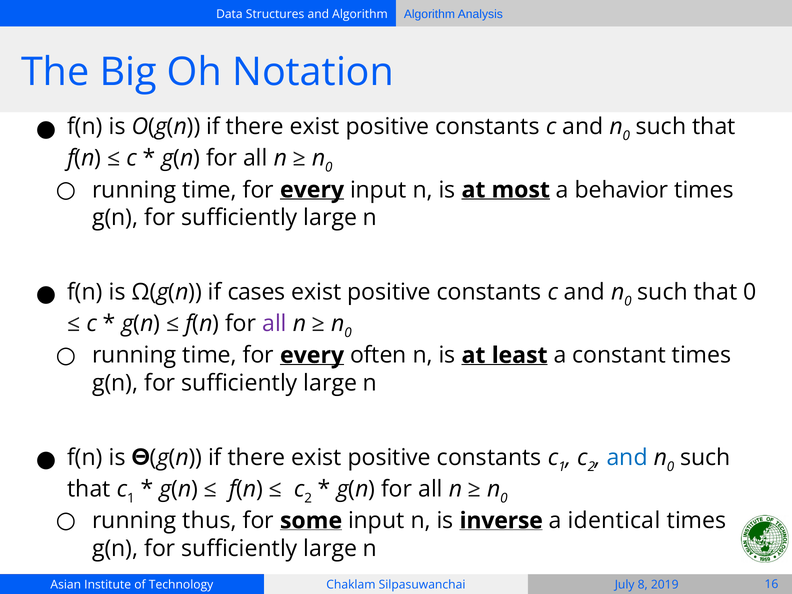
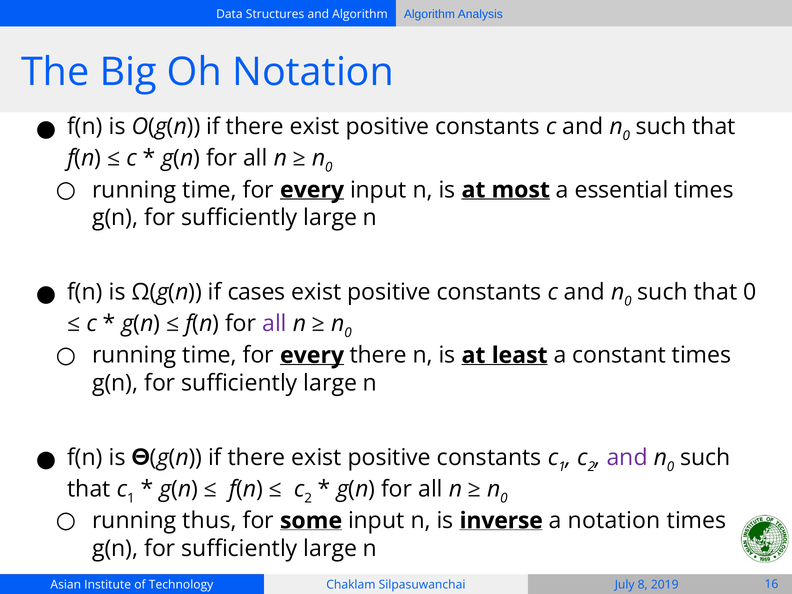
behavior: behavior -> essential (622, 190)
every often: often -> there (378, 355)
and colour: blue -> purple (627, 458)
a identical: identical -> notation (614, 521)
